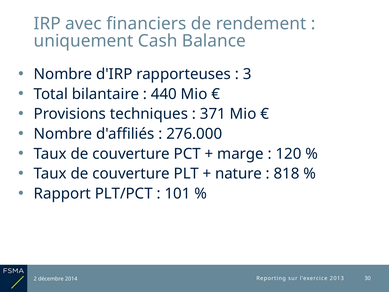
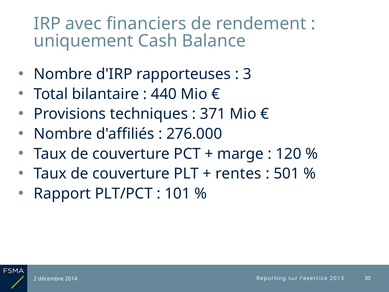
nature: nature -> rentes (238, 174)
818: 818 -> 501 (287, 174)
